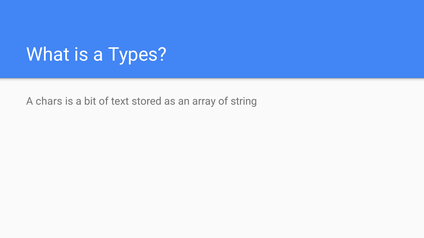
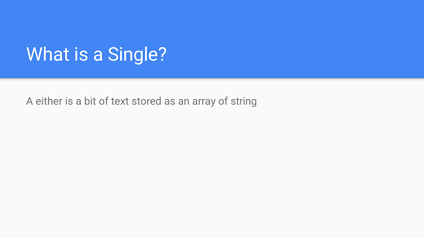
Types: Types -> Single (137, 55)
chars: chars -> either (49, 101)
